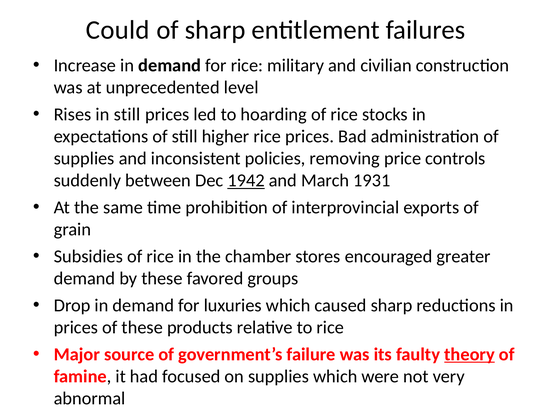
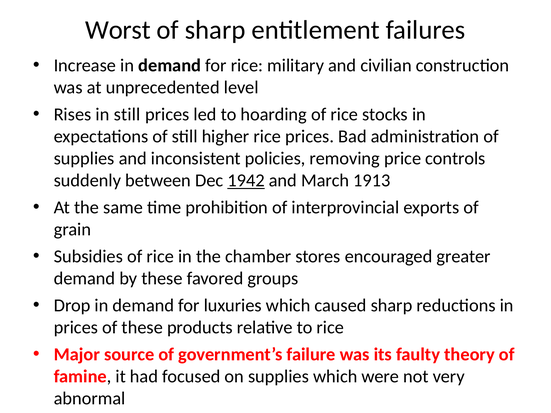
Could: Could -> Worst (118, 30)
1931: 1931 -> 1913 (372, 181)
theory underline: present -> none (470, 355)
